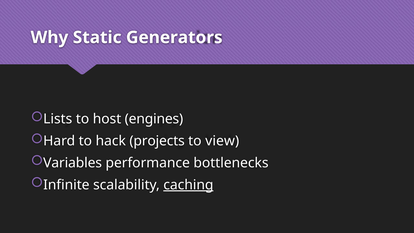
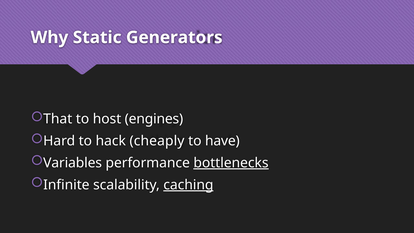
Lists: Lists -> That (58, 119)
projects: projects -> cheaply (157, 141)
view: view -> have (222, 141)
bottlenecks underline: none -> present (231, 163)
